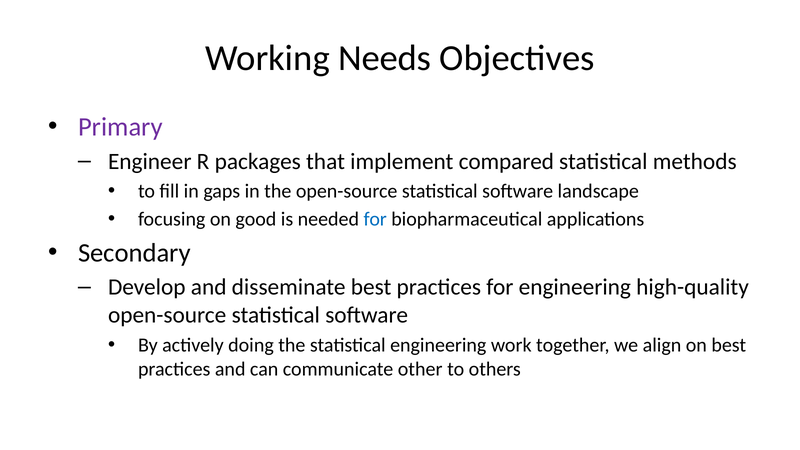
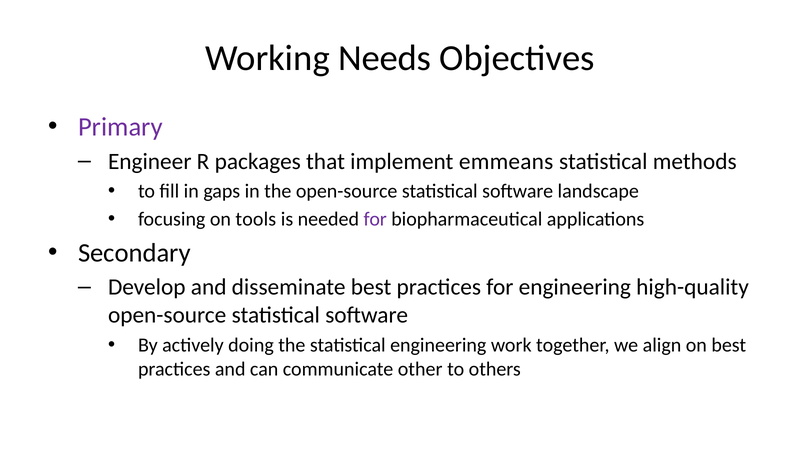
compared: compared -> emmeans (506, 161)
good: good -> tools (256, 219)
for colour: blue -> purple (375, 219)
